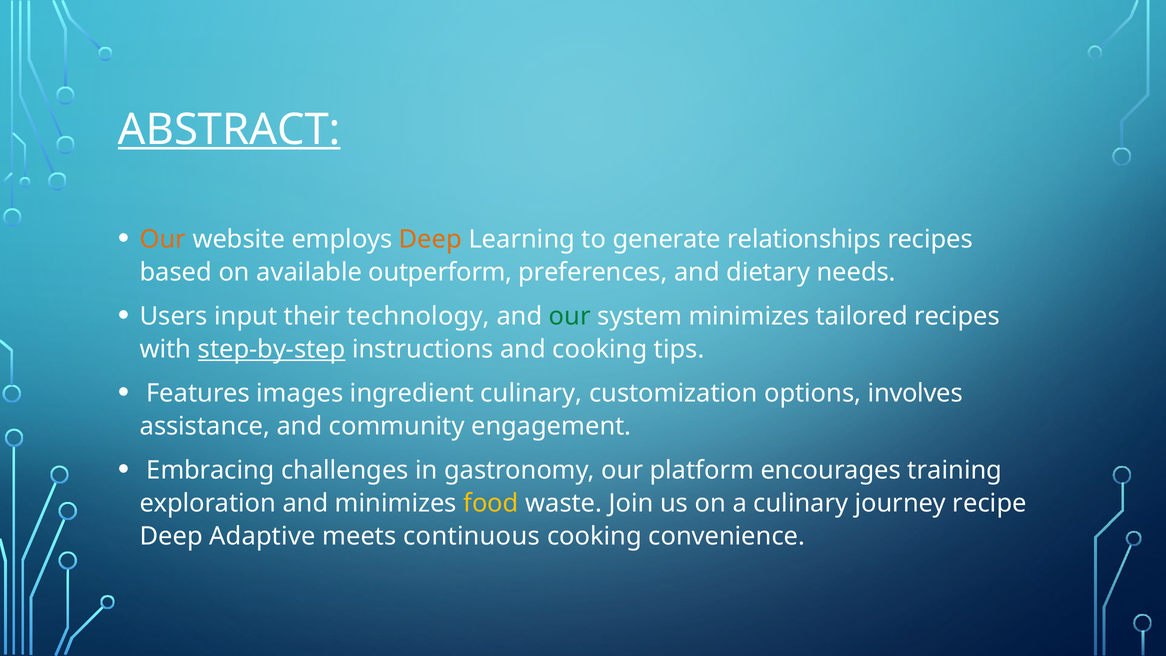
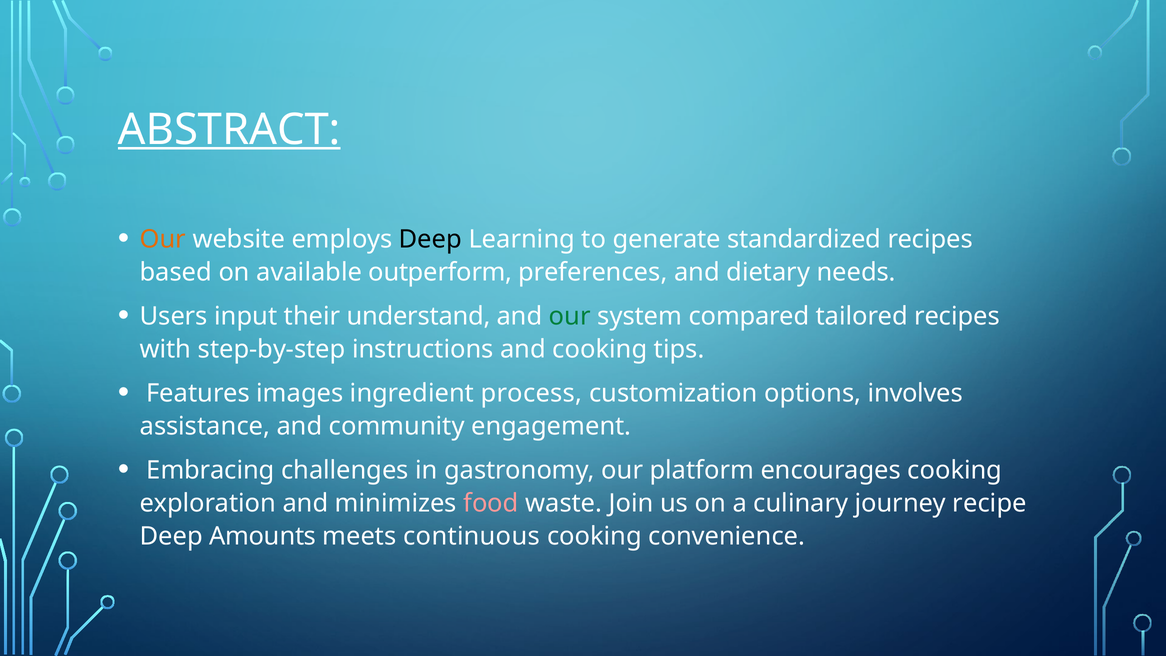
Deep colour: orange -> black (430, 239)
relationships: relationships -> standardized (804, 239)
technology: technology -> understand (419, 316)
system minimizes: minimizes -> compared (749, 316)
step-by-step underline: present -> none (272, 349)
ingredient culinary: culinary -> process (531, 393)
encourages training: training -> cooking (955, 470)
food colour: yellow -> pink (491, 503)
Adaptive: Adaptive -> Amounts (263, 536)
